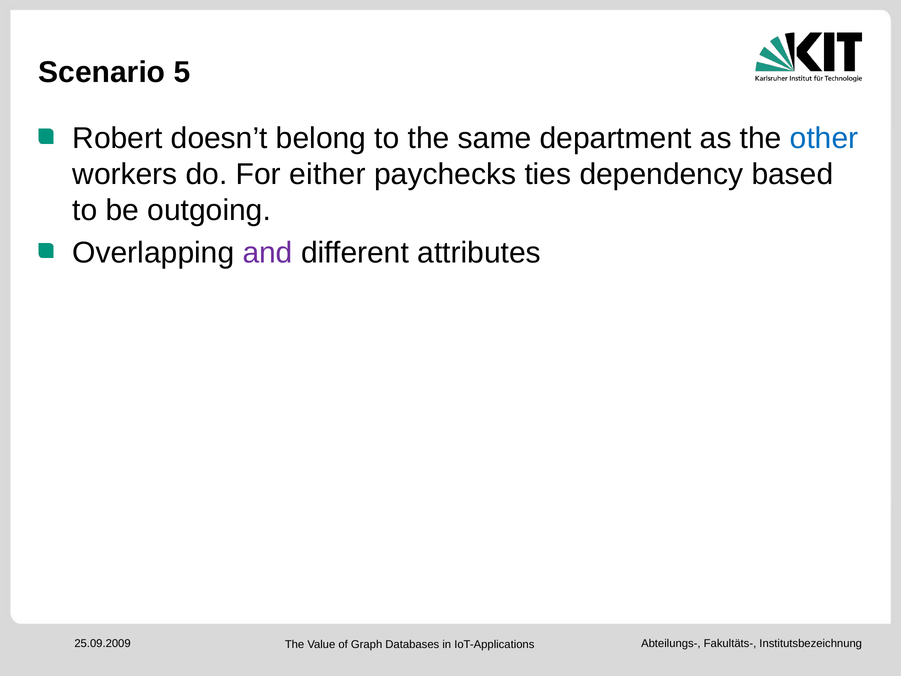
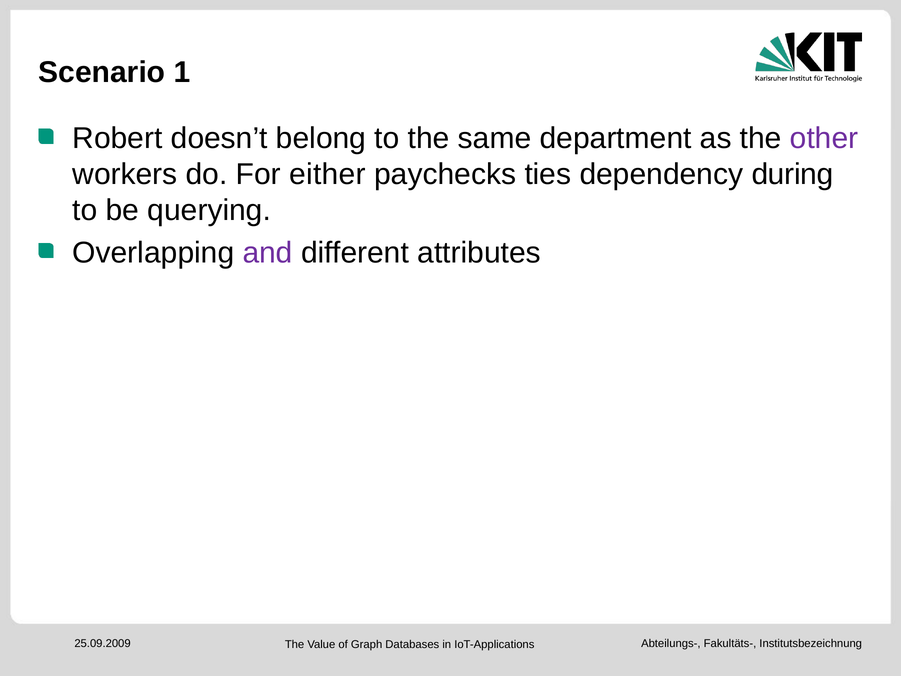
5: 5 -> 1 (182, 72)
other colour: blue -> purple (824, 138)
based: based -> during (793, 174)
outgoing: outgoing -> querying (209, 210)
